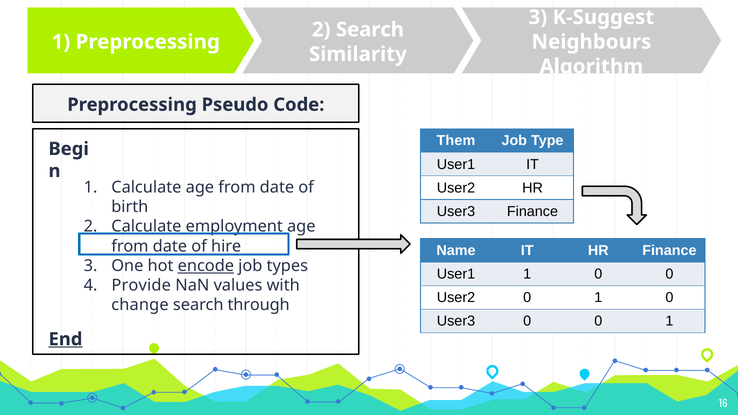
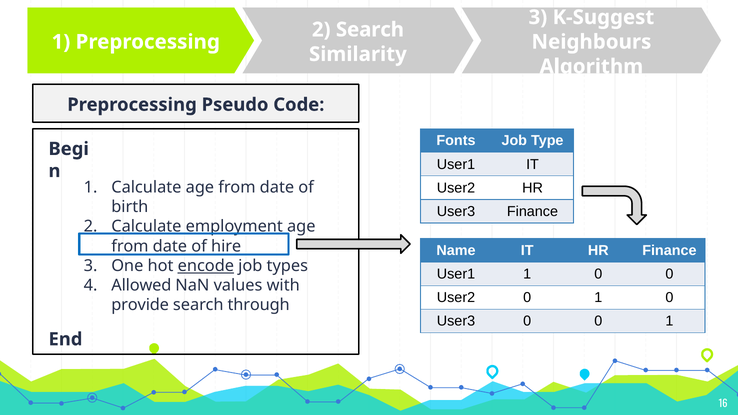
Them: Them -> Fonts (456, 141)
Provide: Provide -> Allowed (141, 286)
change: change -> provide (140, 305)
End underline: present -> none (65, 339)
